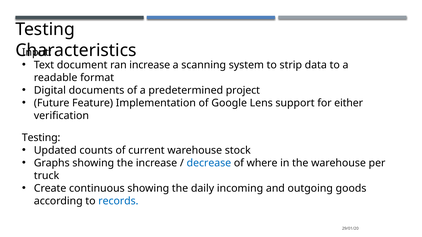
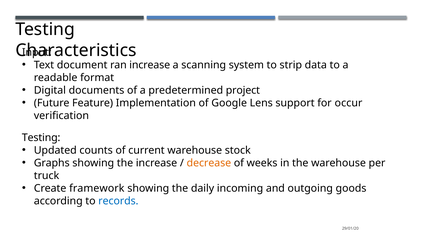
either: either -> occur (349, 103)
decrease colour: blue -> orange (209, 163)
where: where -> weeks (262, 163)
continuous: continuous -> framework (97, 189)
